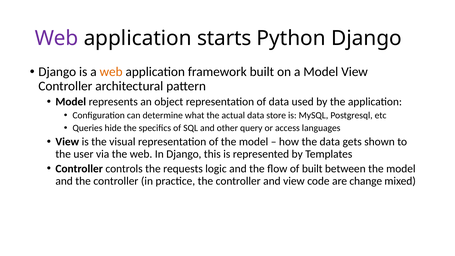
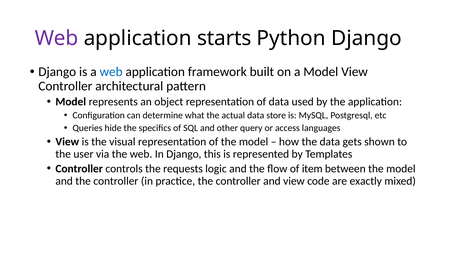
web colour: orange -> blue (111, 72)
of built: built -> item (312, 169)
change: change -> exactly (366, 181)
